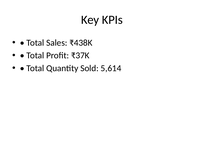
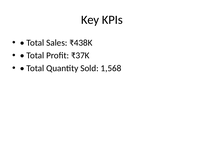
5,614: 5,614 -> 1,568 (111, 68)
